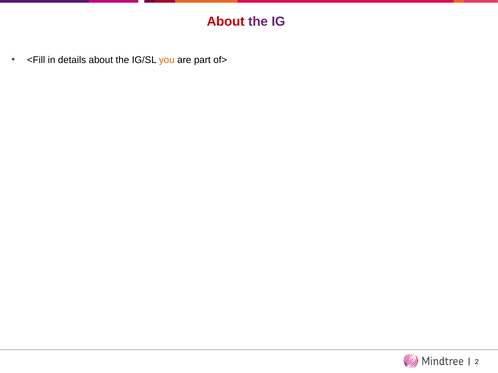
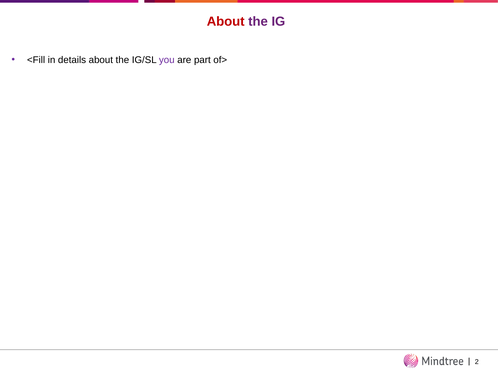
you colour: orange -> purple (167, 60)
